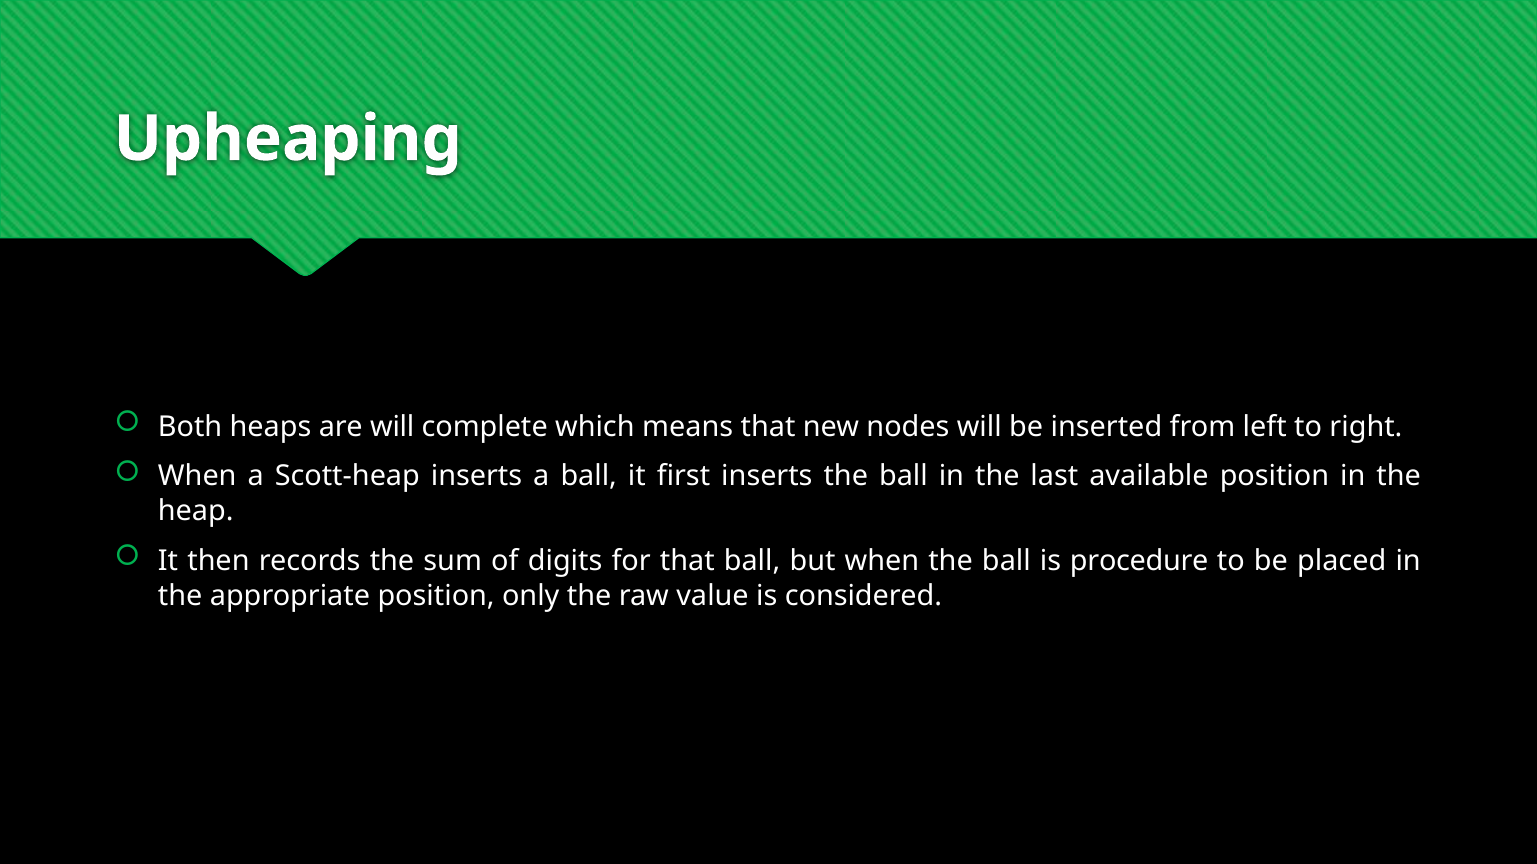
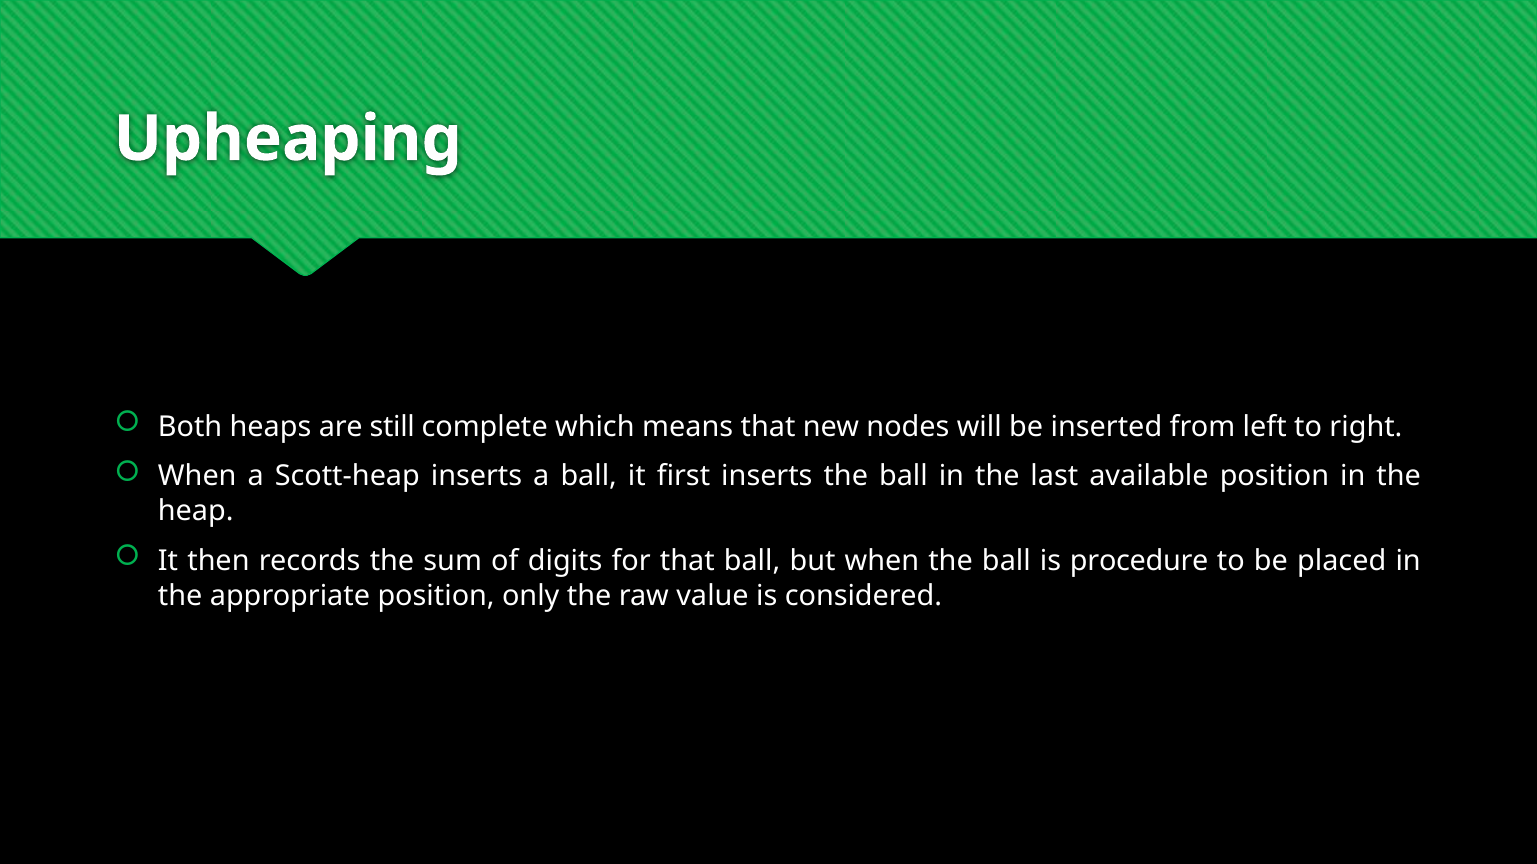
are will: will -> still (392, 427)
